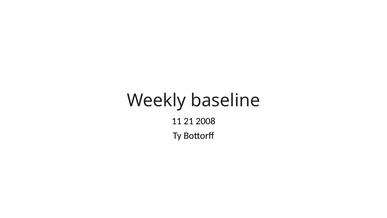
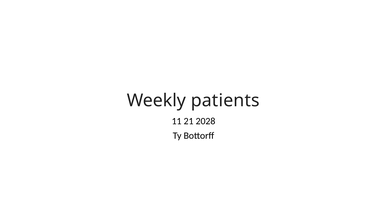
baseline: baseline -> patients (225, 100)
2008: 2008 -> 2028 (205, 121)
